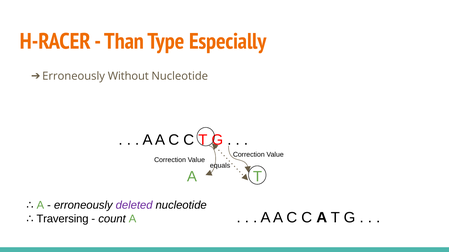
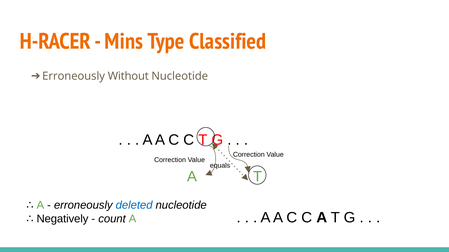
Than: Than -> Mins (124, 41)
Especially: Especially -> Classified (228, 41)
deleted colour: purple -> blue (134, 206)
Traversing: Traversing -> Negatively (62, 219)
